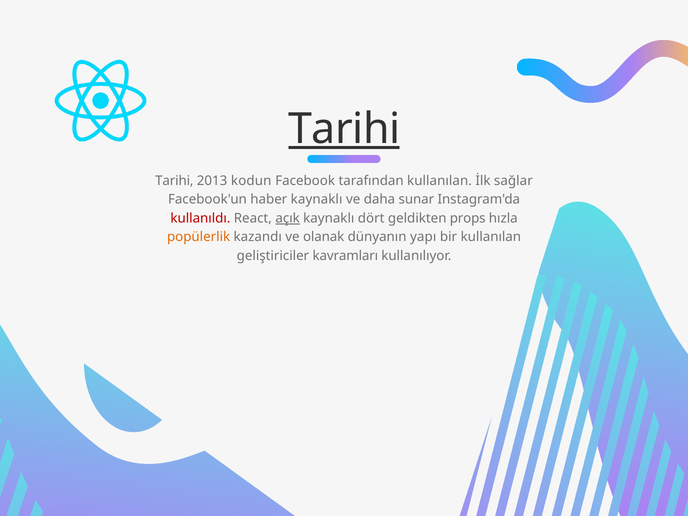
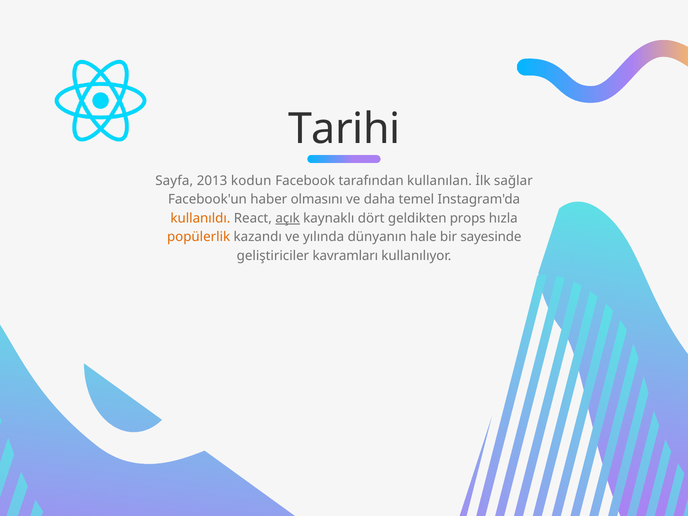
Tarihi underline: present -> none (344, 129)
Tarihi: Tarihi -> Sayfa (174, 181)
haber kaynaklı: kaynaklı -> olmasını (317, 199)
sunar: sunar -> temel (416, 199)
kullanıldı colour: red -> orange (200, 218)
olanak: olanak -> yılında (324, 237)
yapı: yapı -> hale (423, 237)
bir kullanılan: kullanılan -> sayesinde (491, 237)
